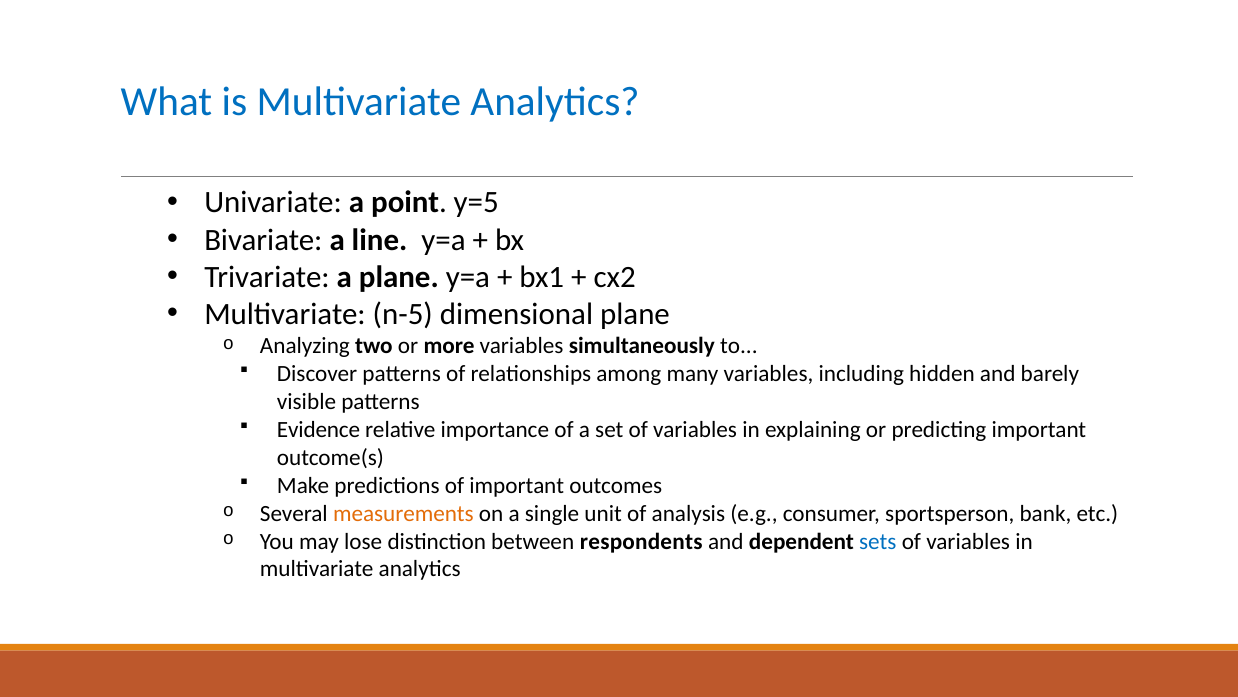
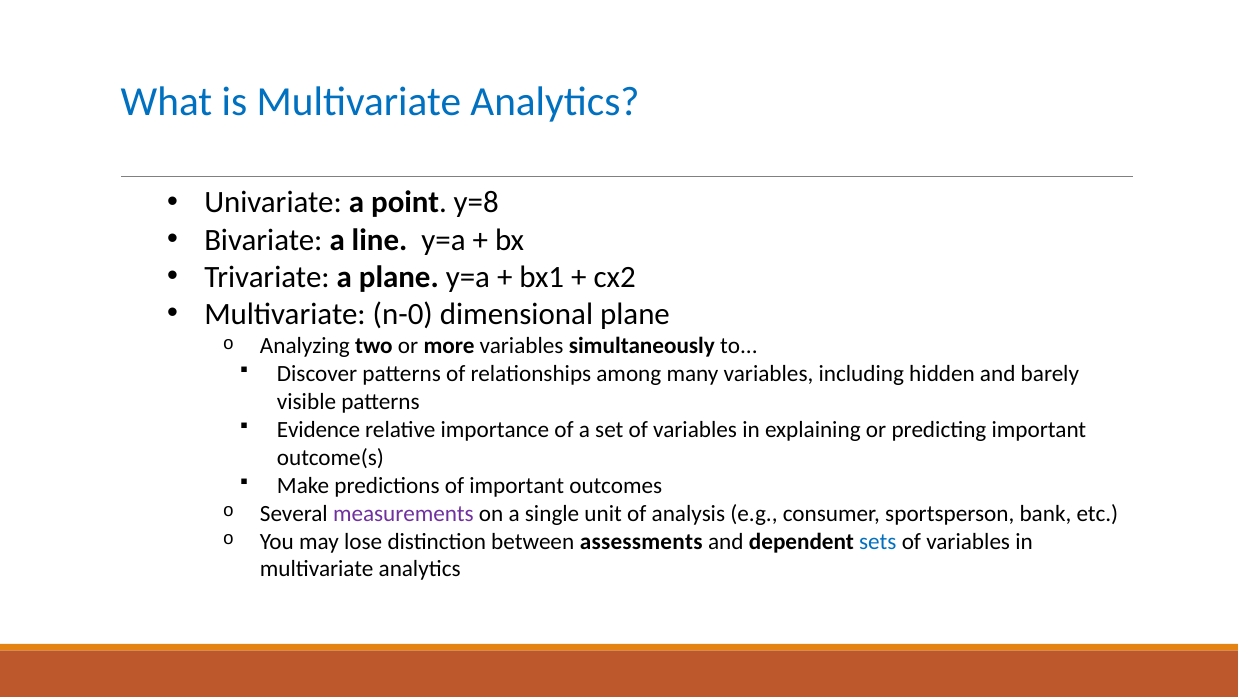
y=5: y=5 -> y=8 (476, 202)
n-5: n-5 -> n-0 (403, 314)
measurements colour: orange -> purple (403, 513)
respondents: respondents -> assessments (641, 541)
